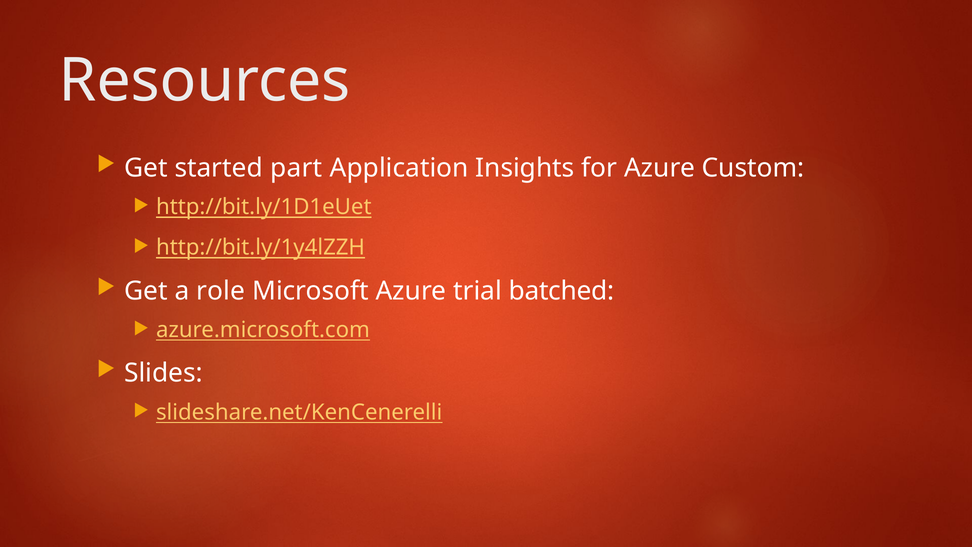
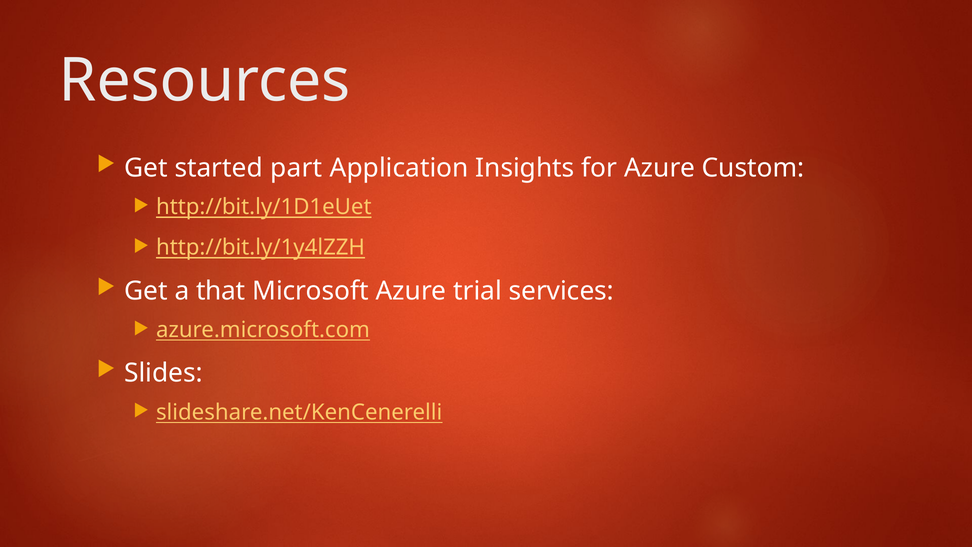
role: role -> that (221, 291)
batched: batched -> services (561, 291)
